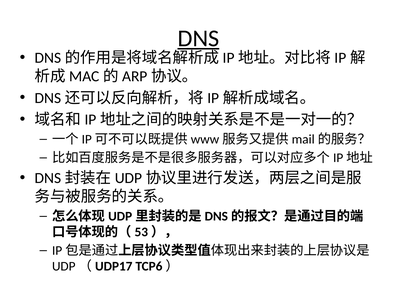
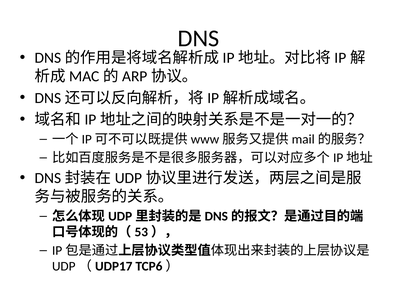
DNS underline: present -> none (198, 38)
